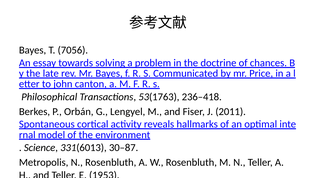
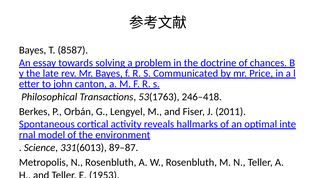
7056: 7056 -> 8587 (73, 50)
236–418: 236–418 -> 246–418 (202, 97)
30–87: 30–87 -> 89–87 (124, 147)
